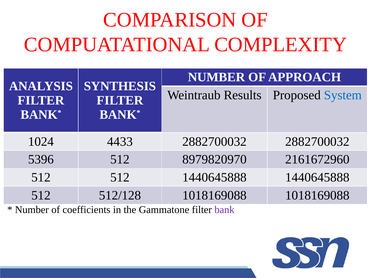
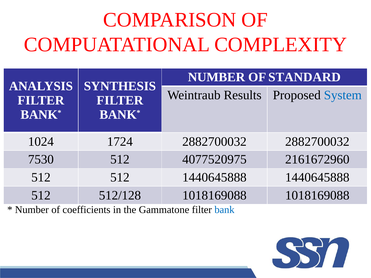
APPROACH: APPROACH -> STANDARD (305, 77)
4433: 4433 -> 1724 (120, 142)
5396: 5396 -> 7530 (41, 160)
8979820970: 8979820970 -> 4077520975 (214, 160)
bank colour: purple -> blue (224, 210)
